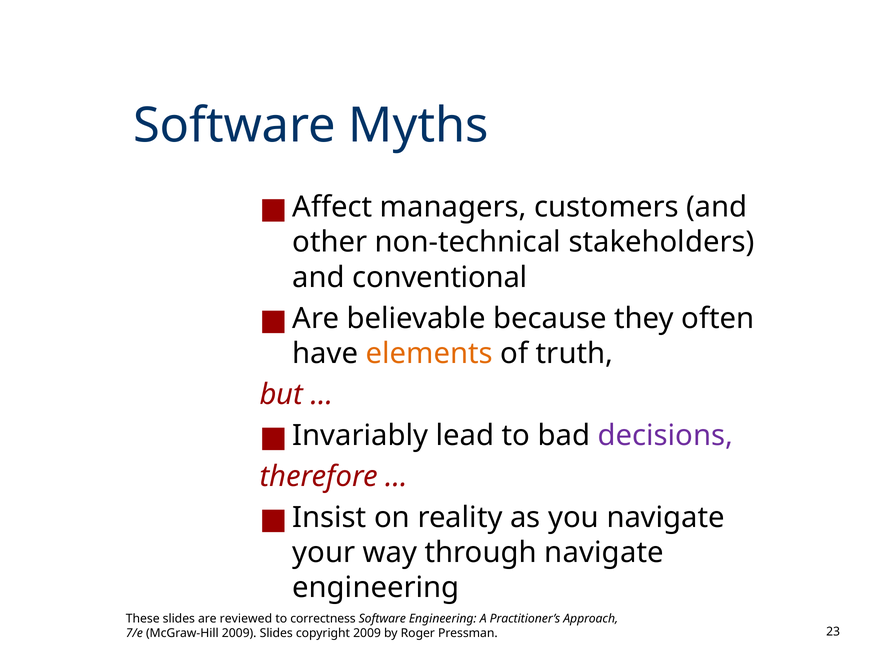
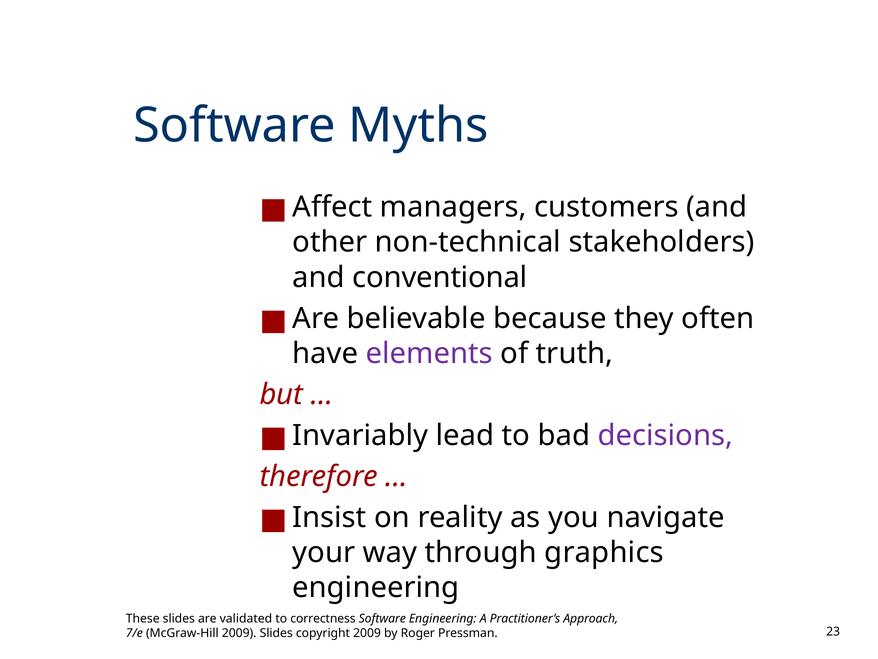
elements colour: orange -> purple (429, 353)
through navigate: navigate -> graphics (604, 552)
reviewed: reviewed -> validated (246, 618)
